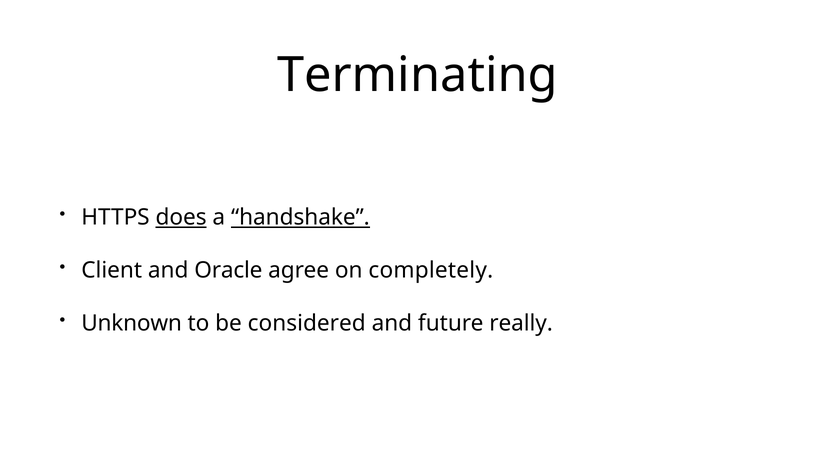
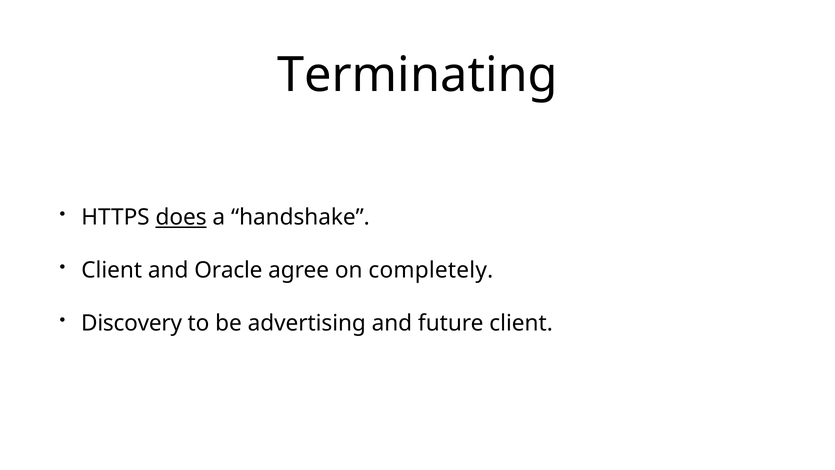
handshake underline: present -> none (300, 217)
Unknown: Unknown -> Discovery (132, 323)
considered: considered -> advertising (307, 323)
future really: really -> client (521, 323)
